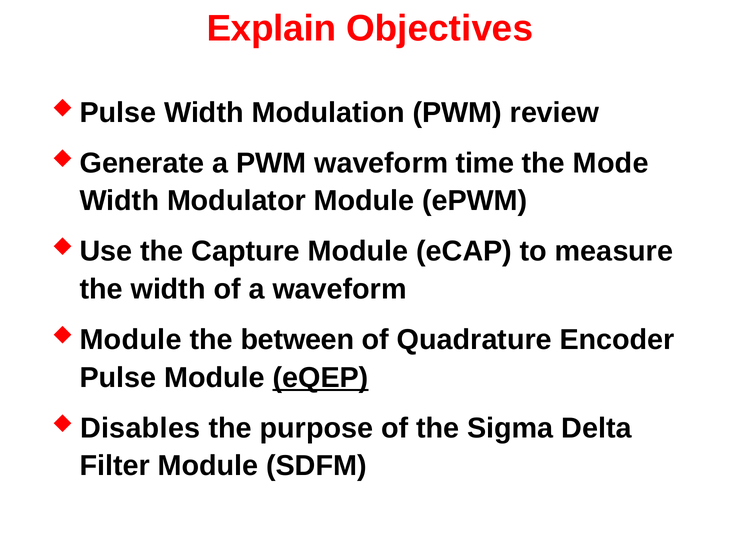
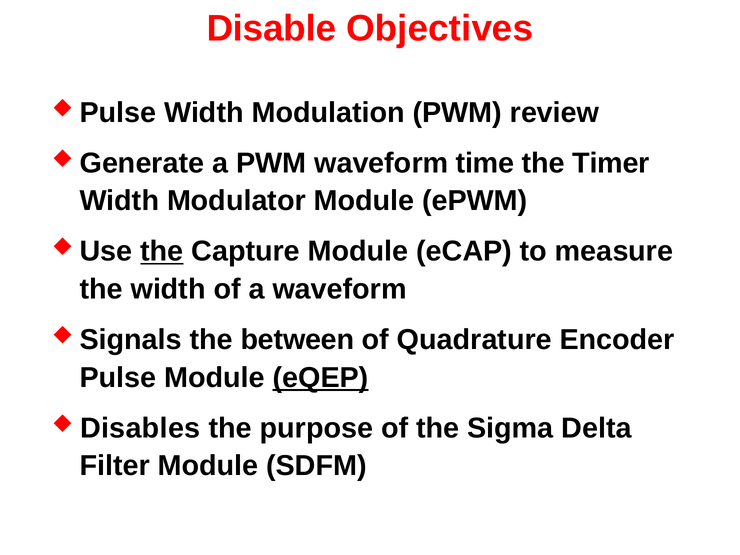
Explain: Explain -> Disable (271, 28)
Mode: Mode -> Timer (611, 163)
the underline: none -> present (162, 251)
Module: Module -> Signals (131, 340)
